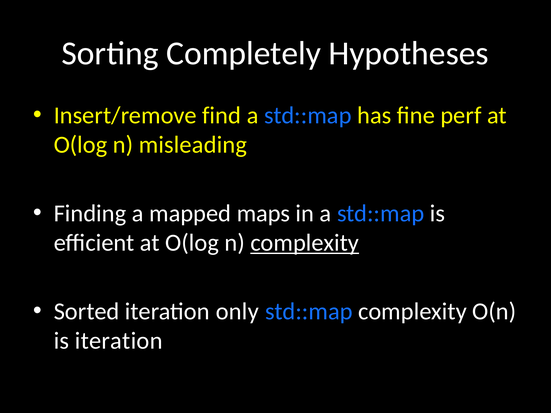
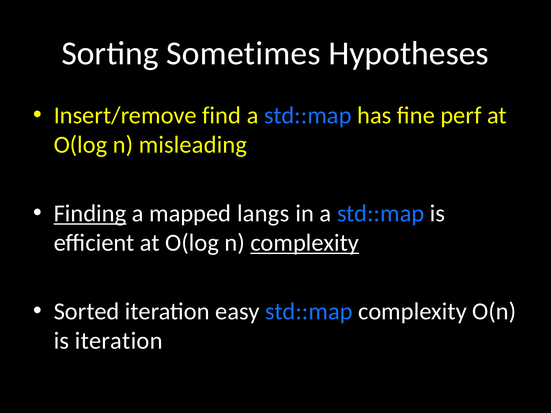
Completely: Completely -> Sometimes (243, 53)
Finding underline: none -> present (90, 214)
maps: maps -> langs (263, 214)
only: only -> easy (237, 312)
